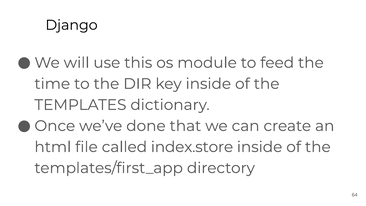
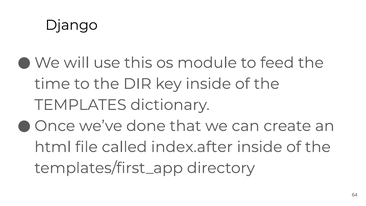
index.store: index.store -> index.after (192, 147)
